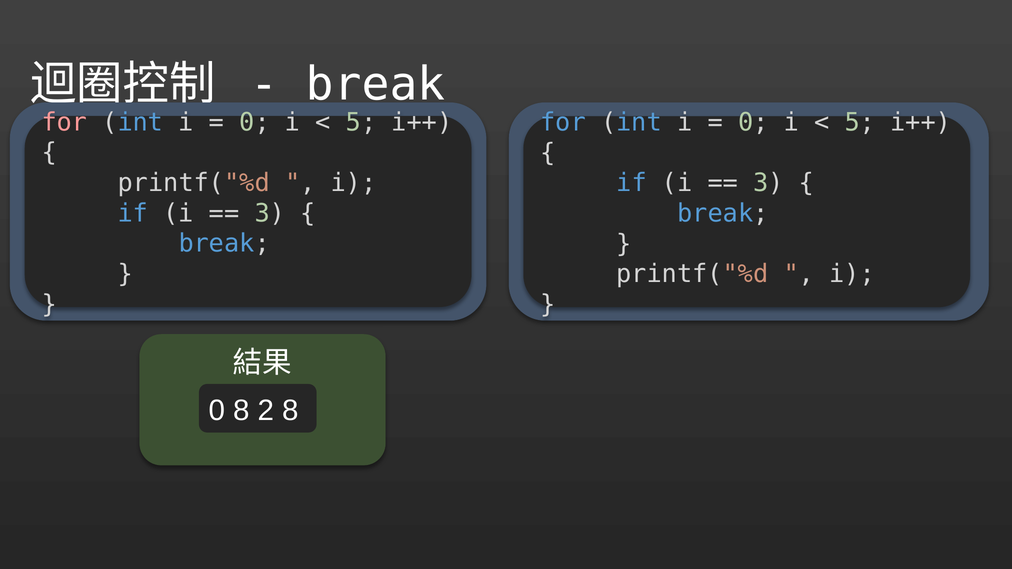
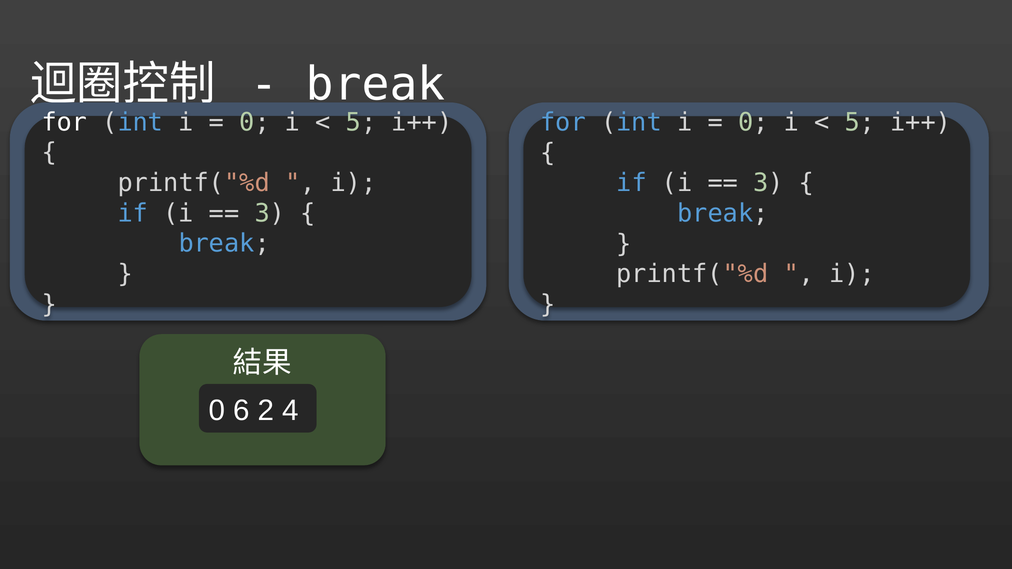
for colour: pink -> white (64, 122)
0 8: 8 -> 6 (242, 410)
2 8: 8 -> 4 (291, 410)
